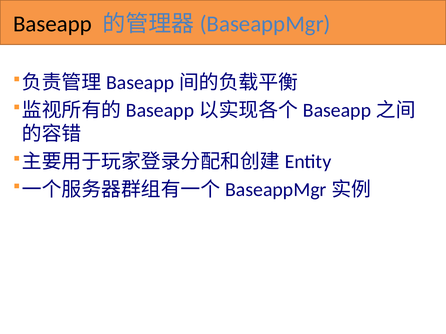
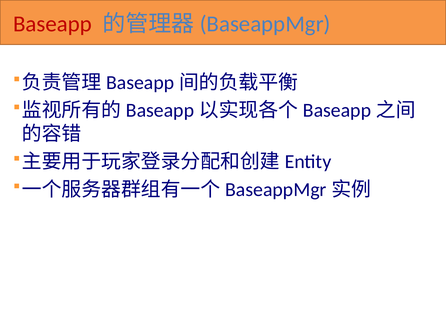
Baseapp colour: black -> red (53, 24)
